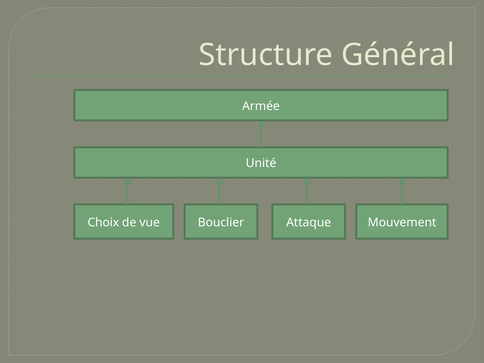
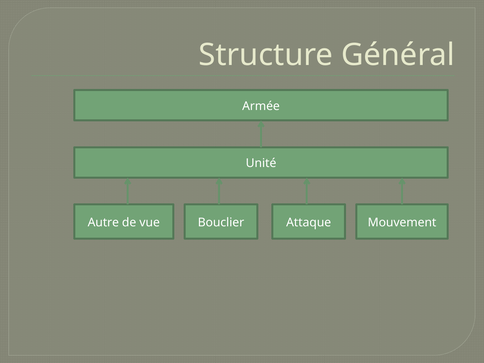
Choix: Choix -> Autre (103, 222)
